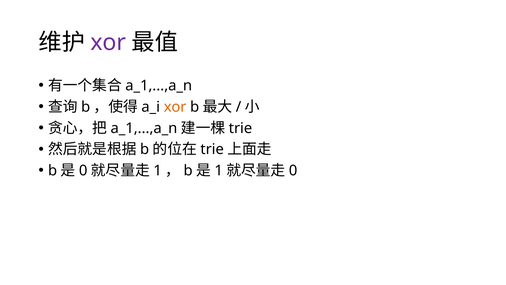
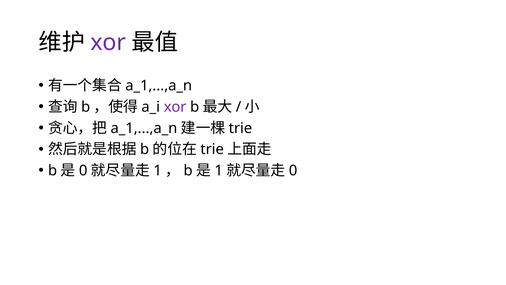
xor colour: orange -> purple (175, 107)
